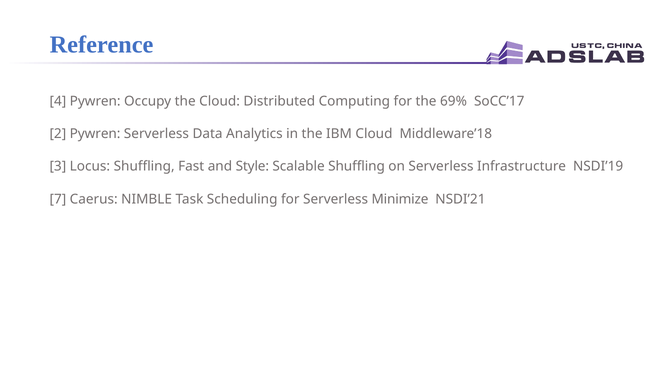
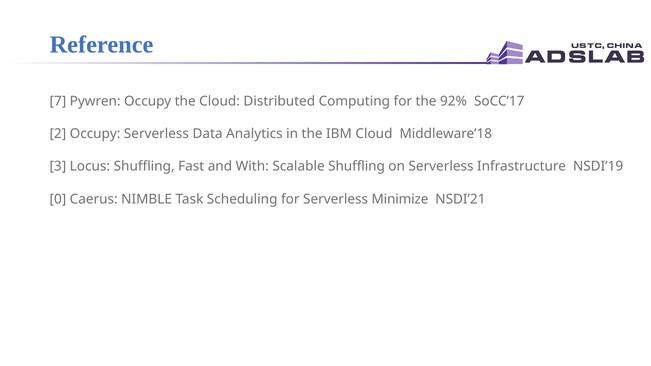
4: 4 -> 7 (58, 101)
69%: 69% -> 92% (454, 101)
2 Pywren: Pywren -> Occupy (95, 134)
Style: Style -> With (252, 167)
7: 7 -> 0 (58, 199)
